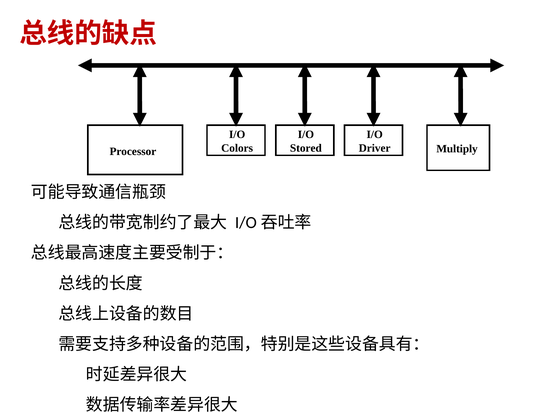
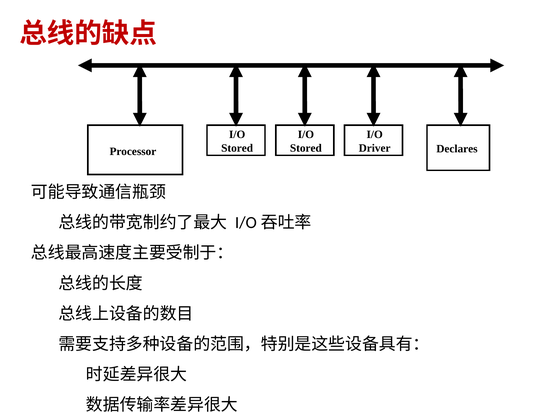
Colors: Colors -> Stored (237, 148)
Multiply: Multiply -> Declares (457, 149)
